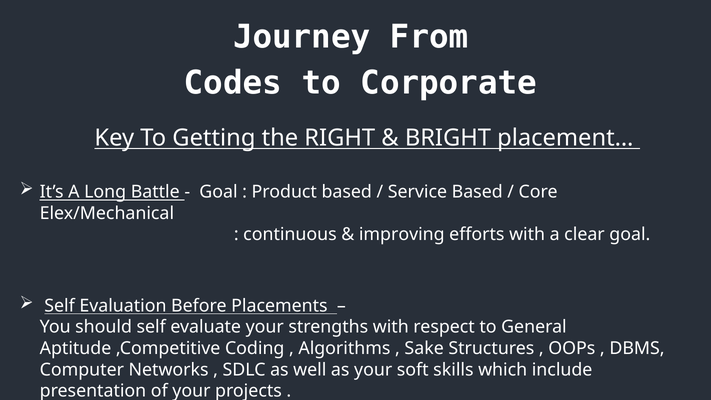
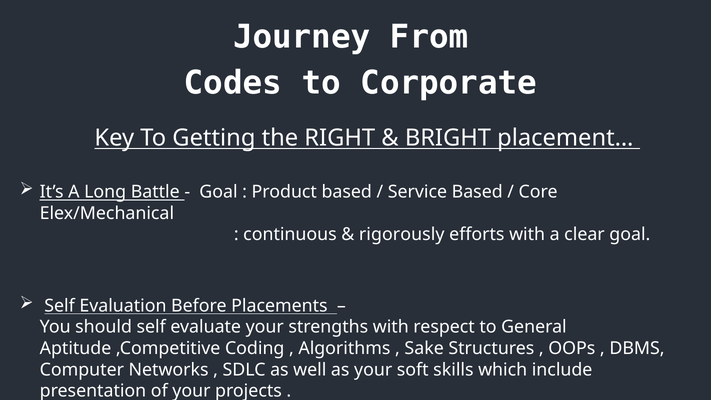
improving: improving -> rigorously (402, 235)
